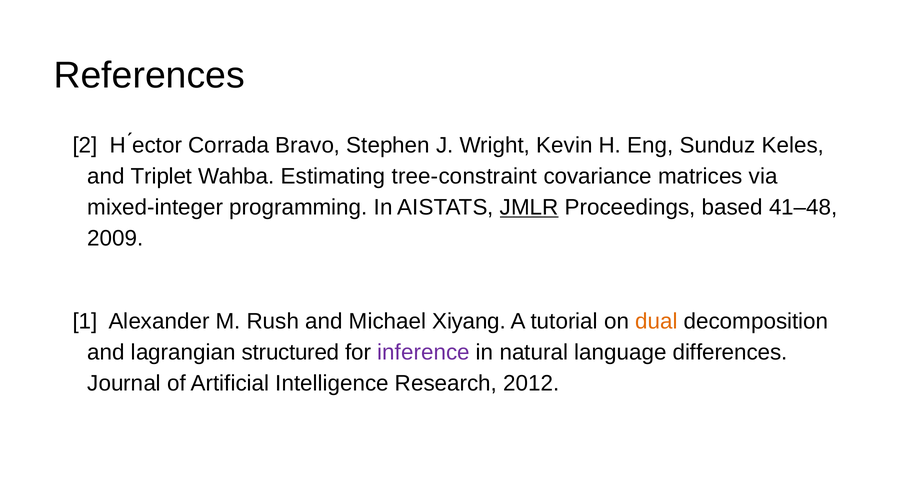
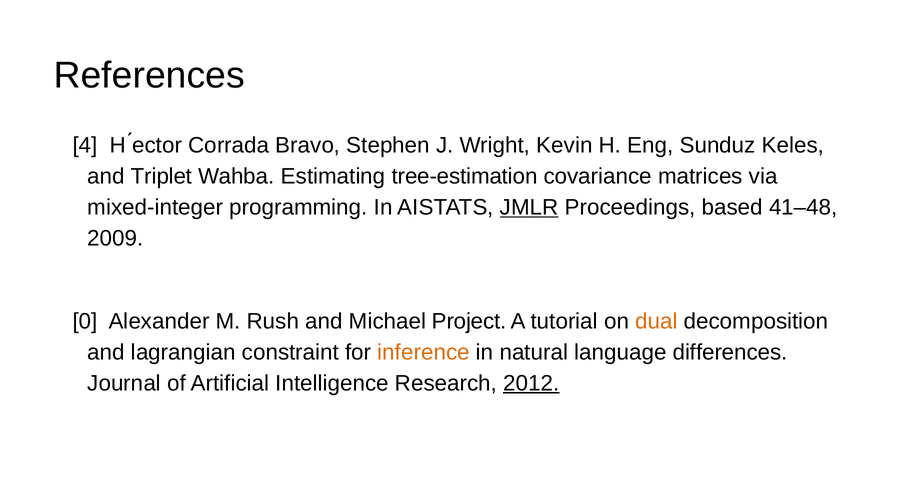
2: 2 -> 4 (85, 146)
tree-constraint: tree-constraint -> tree-estimation (465, 177)
1: 1 -> 0 (85, 322)
Xiyang: Xiyang -> Project (469, 322)
structured: structured -> constraint (290, 353)
inference colour: purple -> orange (424, 353)
2012 underline: none -> present (531, 384)
